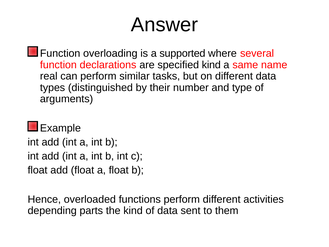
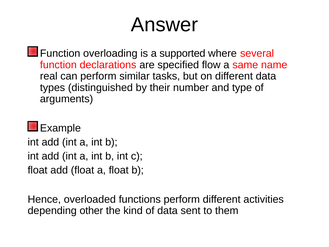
specified kind: kind -> flow (211, 65)
parts: parts -> other (91, 211)
